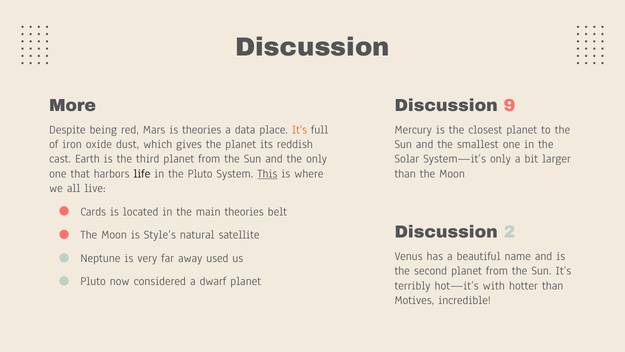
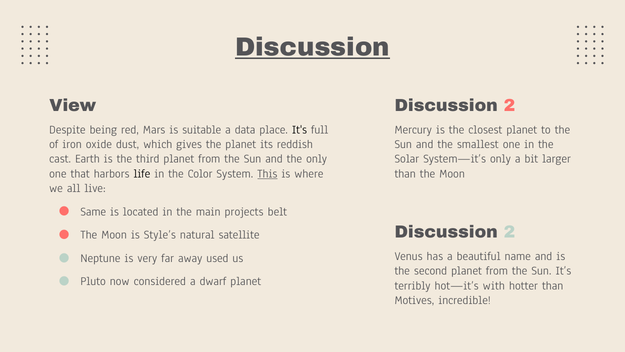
Discussion underline: none -> present (312, 47)
More: More -> View (73, 106)
9: 9 -> 2 (509, 106)
is theories: theories -> suitable (202, 130)
It's colour: orange -> black (299, 130)
the Pluto: Pluto -> Color (200, 173)
Cards: Cards -> Same (93, 211)
main theories: theories -> projects (244, 211)
